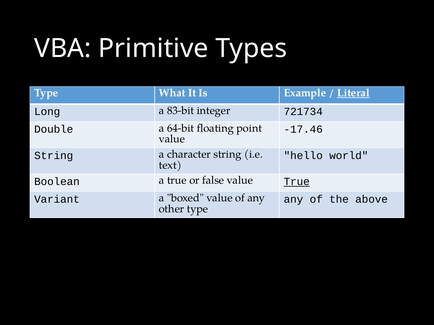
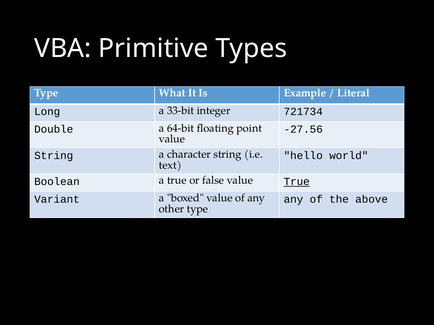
Literal underline: present -> none (353, 93)
83-bit: 83-bit -> 33-bit (181, 111)
-17.46: -17.46 -> -27.56 (303, 129)
